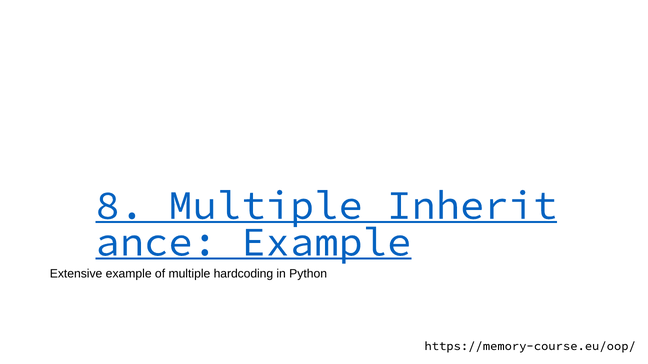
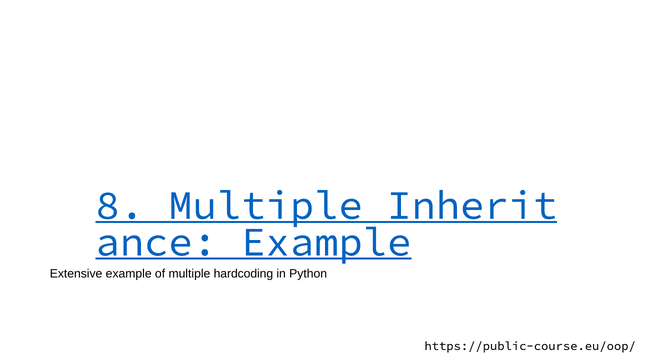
https://memory-course.eu/oop/: https://memory-course.eu/oop/ -> https://public-course.eu/oop/ (530, 346)
